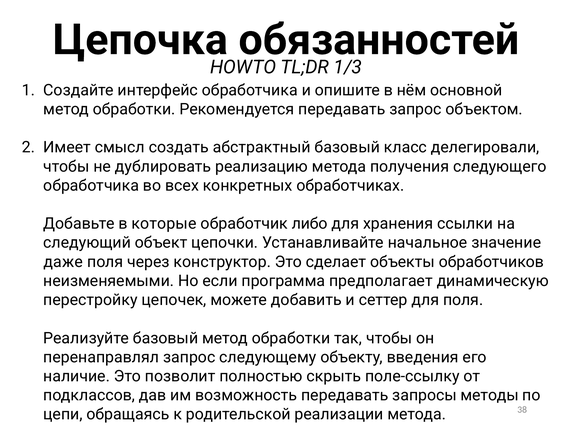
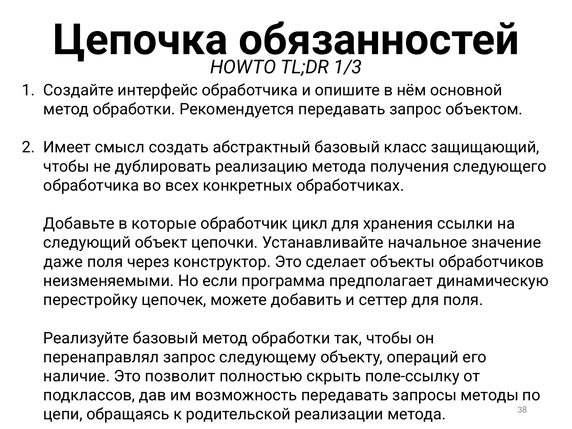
делегировали: делегировали -> защищающий (485, 147)
либо: либо -> цикл (310, 224)
введения: введения -> операций (423, 357)
